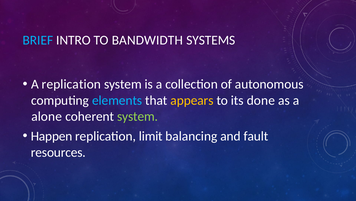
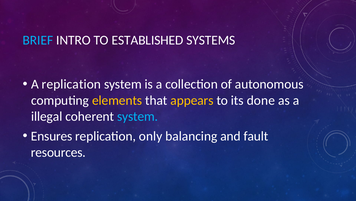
BANDWIDTH: BANDWIDTH -> ESTABLISHED (147, 40)
elements colour: light blue -> yellow (117, 100)
alone: alone -> illegal (47, 116)
system colour: light green -> light blue (138, 116)
Happen: Happen -> Ensures (52, 136)
limit: limit -> only (151, 136)
